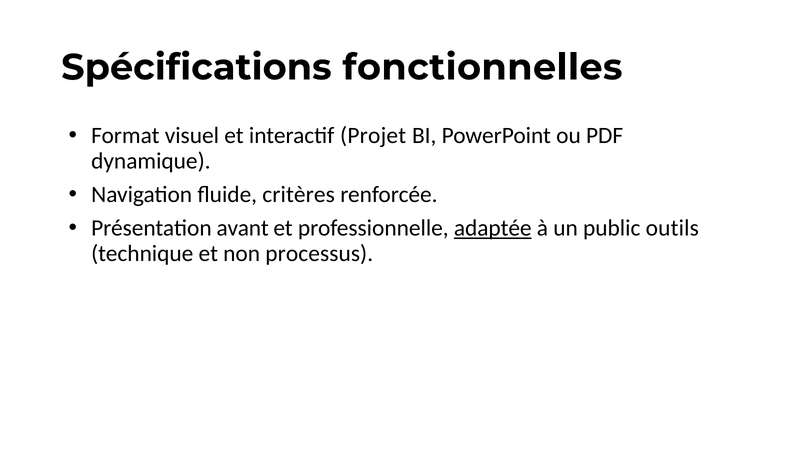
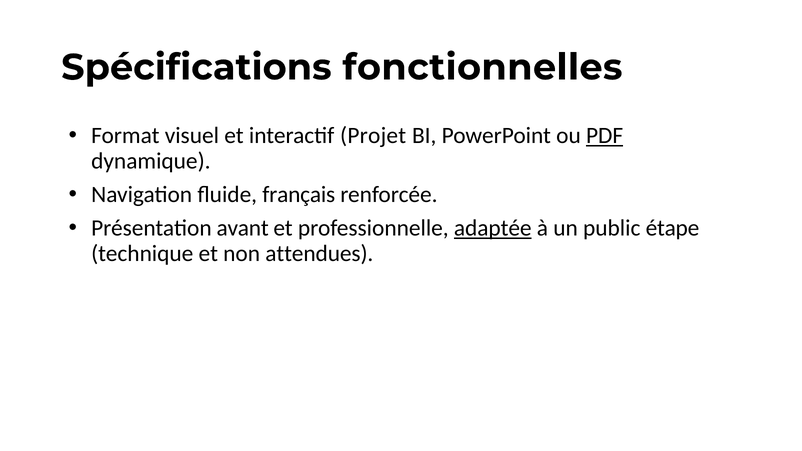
PDF underline: none -> present (605, 136)
critères: critères -> français (299, 194)
outils: outils -> étape (672, 228)
processus: processus -> attendues (319, 253)
